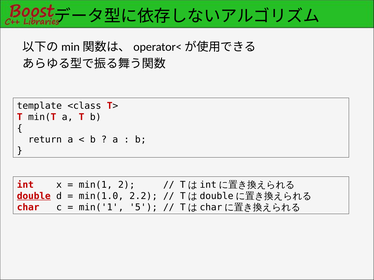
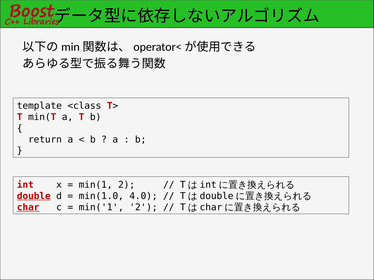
2.2: 2.2 -> 4.0 (143, 196)
char underline: none -> present (28, 208)
min('1 5: 5 -> 2 (143, 208)
